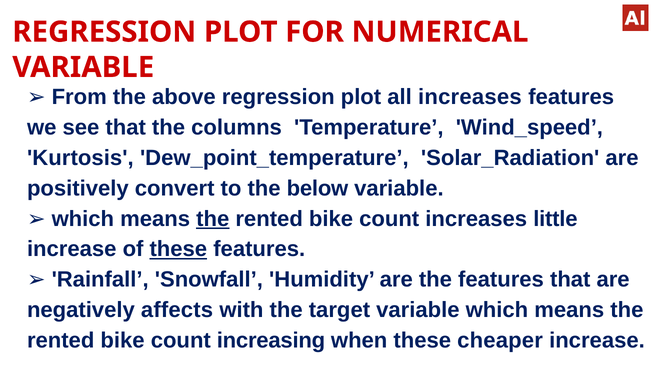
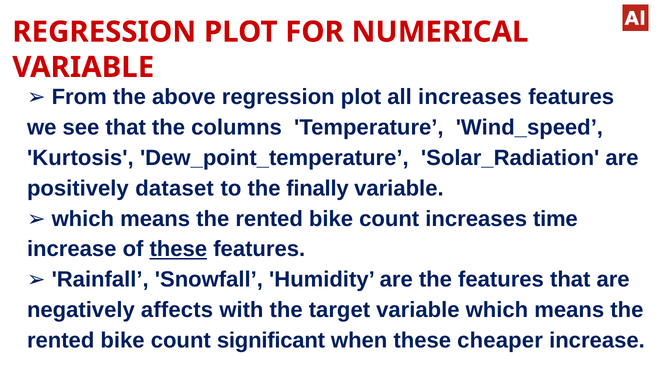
convert: convert -> dataset (175, 189)
below: below -> finally (317, 189)
the underline: present -> none (213, 219)
little: little -> time (555, 219)
increasing: increasing -> significant (271, 341)
